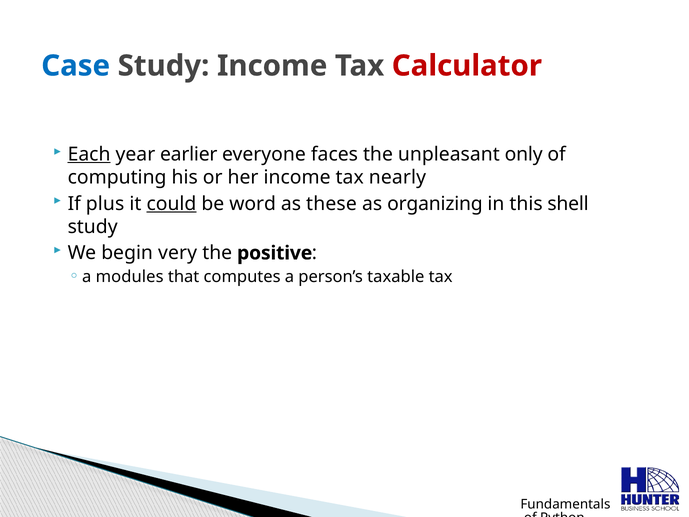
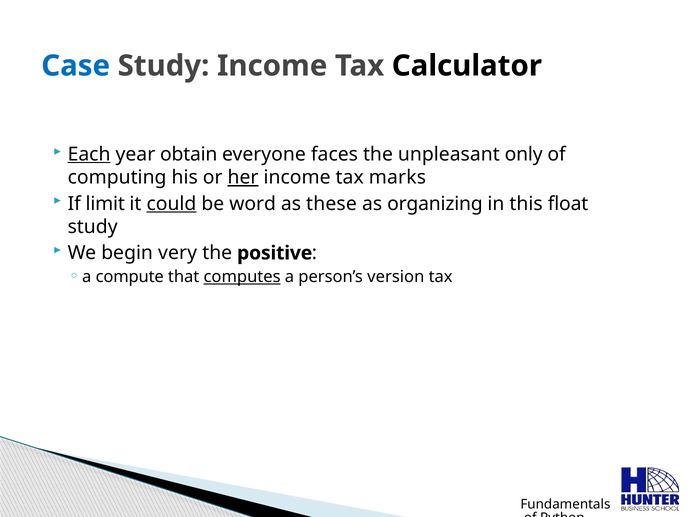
Calculator colour: red -> black (467, 66)
earlier: earlier -> obtain (189, 154)
her underline: none -> present (243, 177)
nearly: nearly -> marks (397, 177)
plus: plus -> limit (105, 204)
shell: shell -> float (568, 204)
modules: modules -> compute (130, 277)
computes underline: none -> present (242, 277)
taxable: taxable -> version (396, 277)
